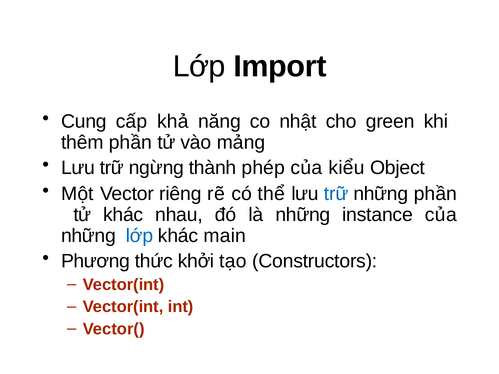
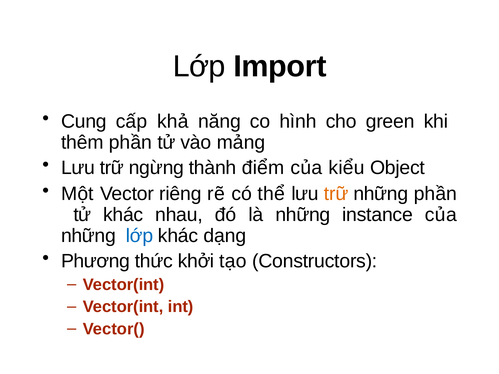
nhật: nhật -> hình (298, 122)
phép: phép -> điểm (263, 168)
trữ colour: blue -> orange (336, 194)
main: main -> dạng (225, 236)
